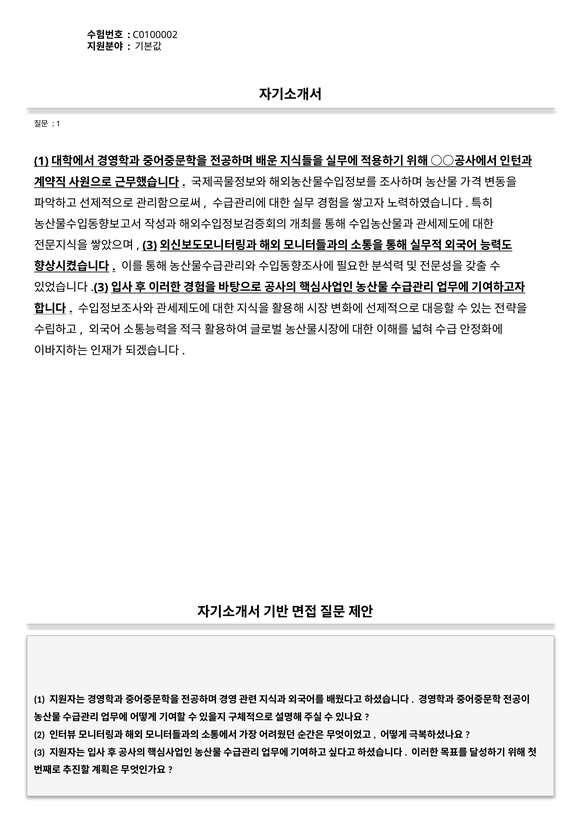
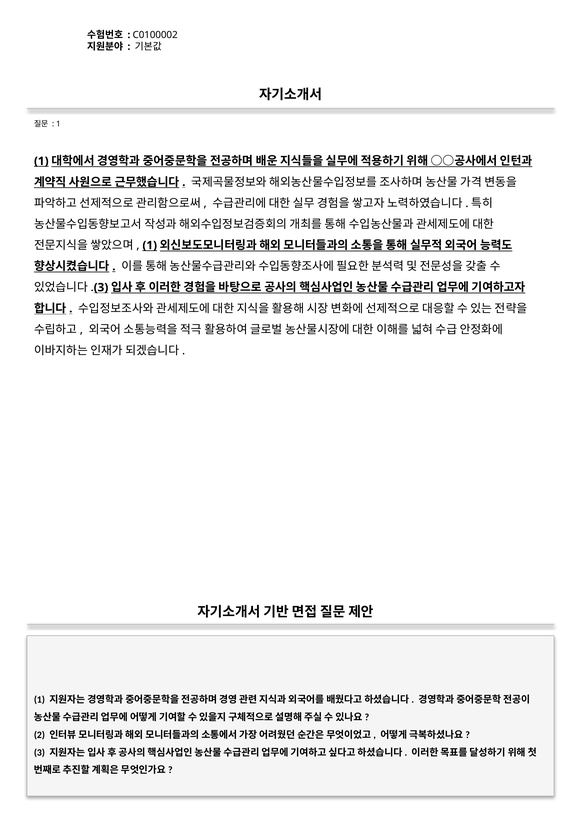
3: 3 -> 1 (150, 246)
